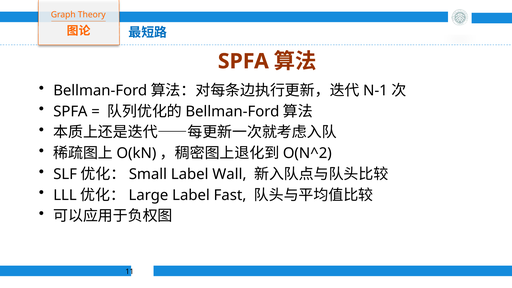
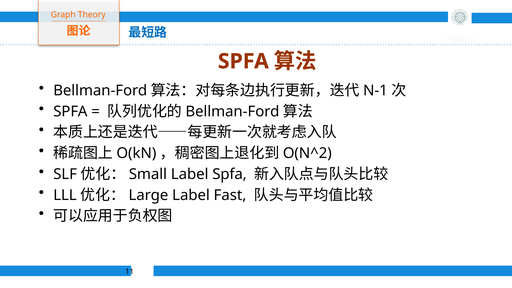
Label Wall: Wall -> Spfa (230, 174)
